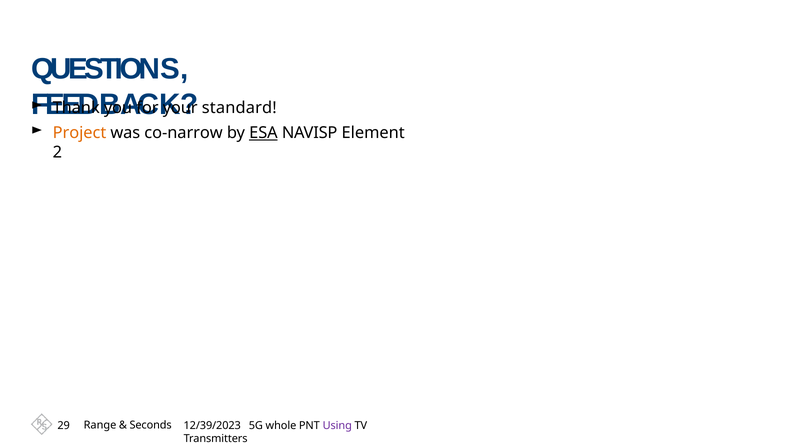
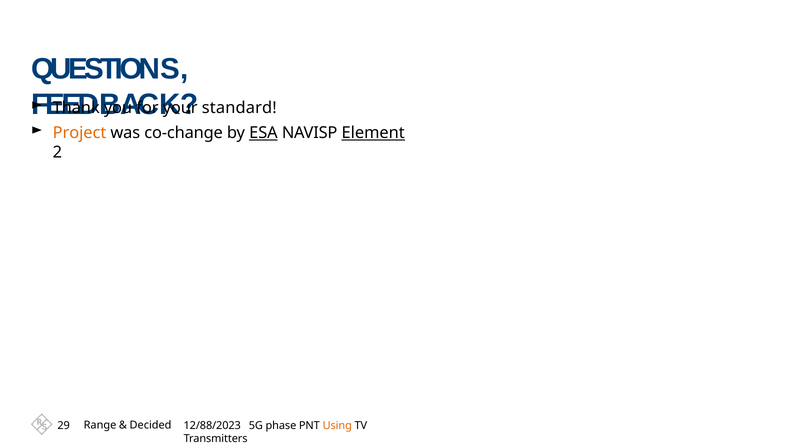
co-narrow: co-narrow -> co-change (184, 133)
Element underline: none -> present (373, 133)
Seconds: Seconds -> Decided (151, 426)
12/39/2023: 12/39/2023 -> 12/88/2023 (212, 426)
whole: whole -> phase (281, 426)
Using colour: purple -> orange (337, 426)
